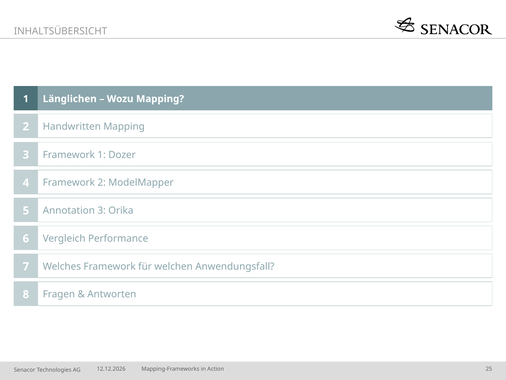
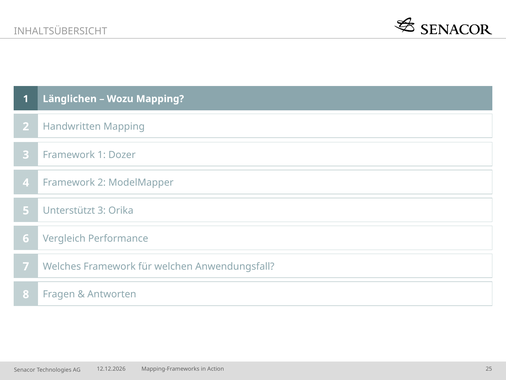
Annotation: Annotation -> Unterstützt (69, 210)
